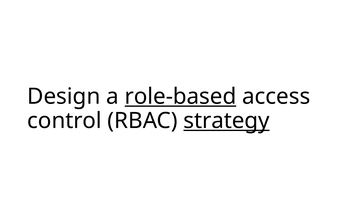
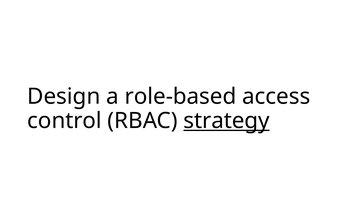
role-based underline: present -> none (180, 96)
